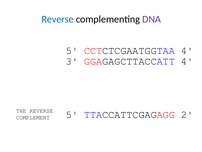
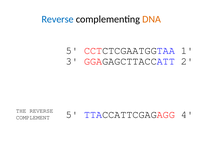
DNA colour: purple -> orange (152, 19)
CCTCTCGAATGGTAA 4: 4 -> 1 (187, 50)
GGAGAGCTTACCATT 4: 4 -> 2 (187, 61)
2: 2 -> 4 (187, 114)
